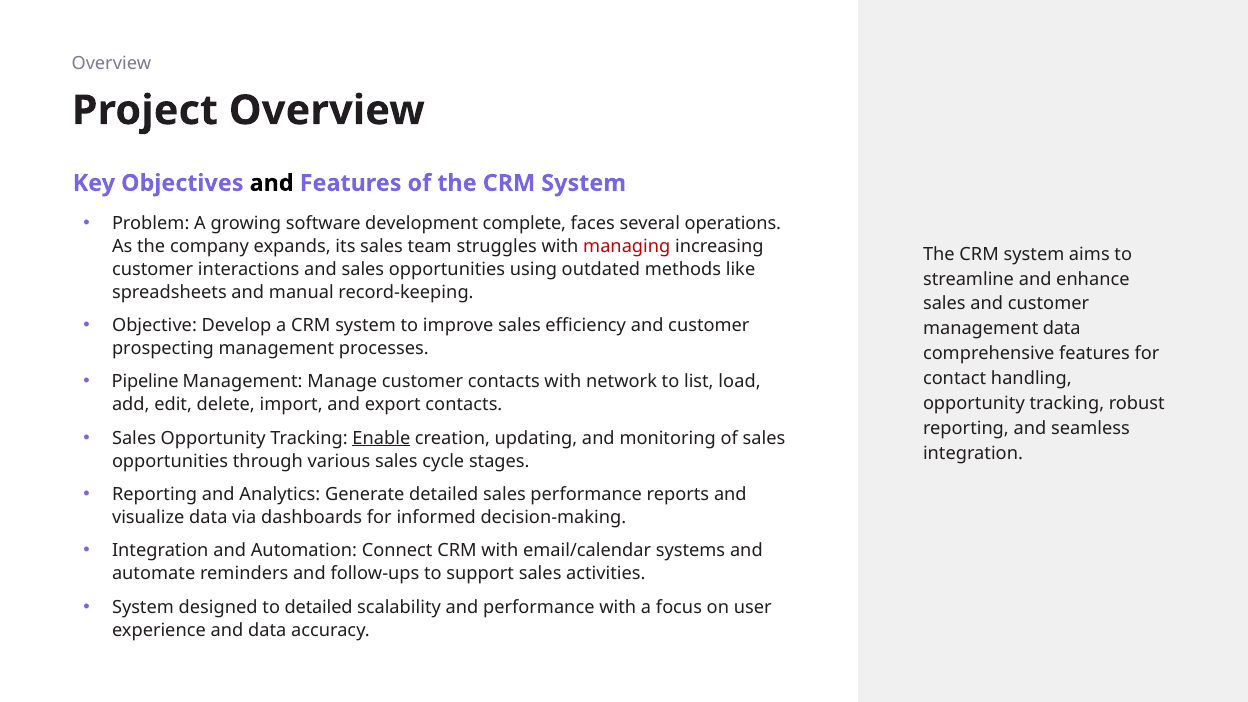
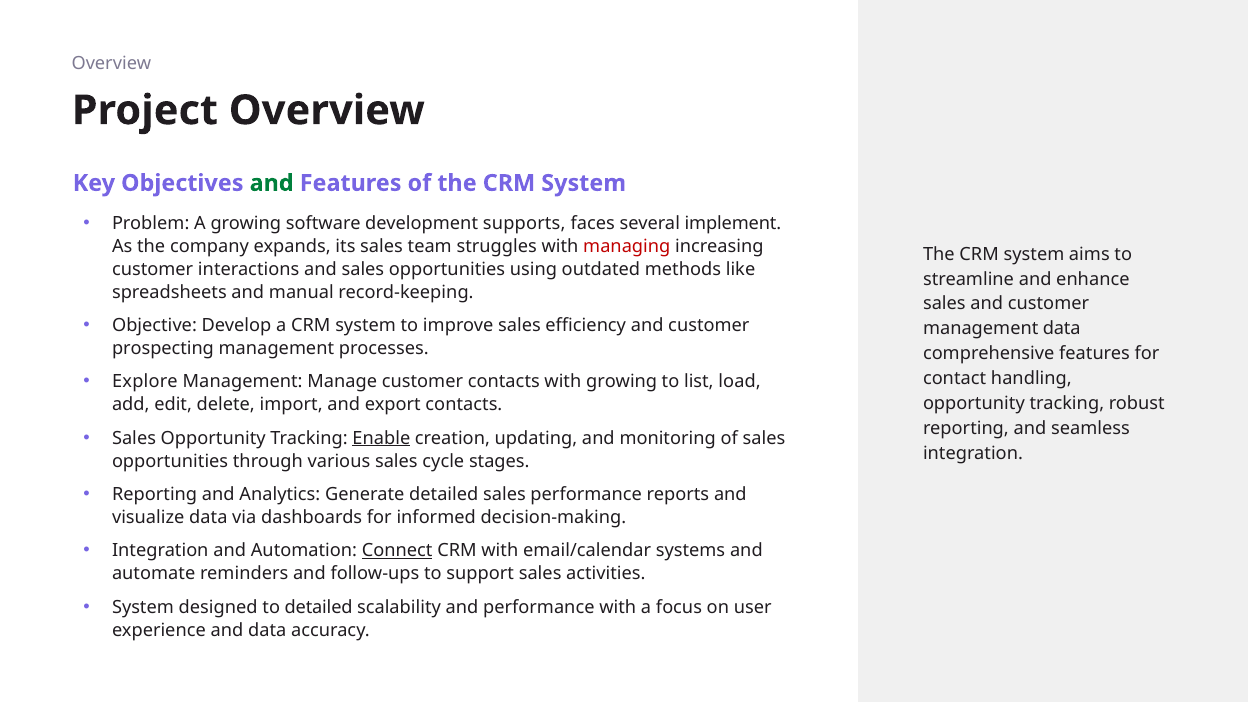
and colour: black -> green (272, 183)
complete: complete -> supports (524, 223)
operations: operations -> implement (733, 223)
Pipeline: Pipeline -> Explore (145, 382)
with network: network -> growing (622, 382)
Connect underline: none -> present (397, 551)
